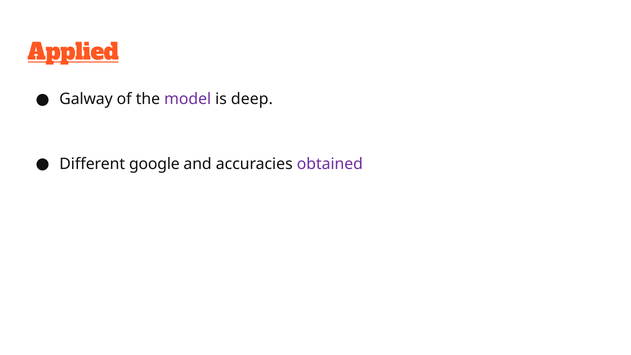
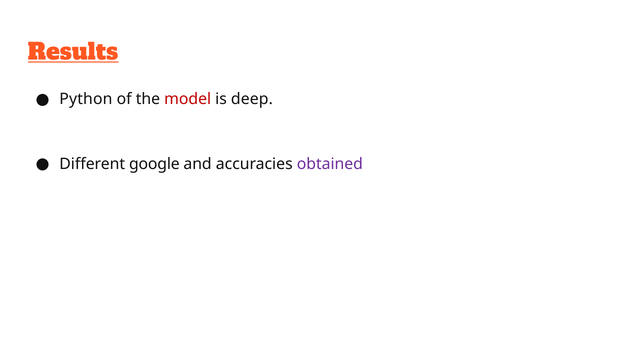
Applied: Applied -> Results (73, 52)
Galway: Galway -> Python (86, 99)
model colour: purple -> red (188, 99)
